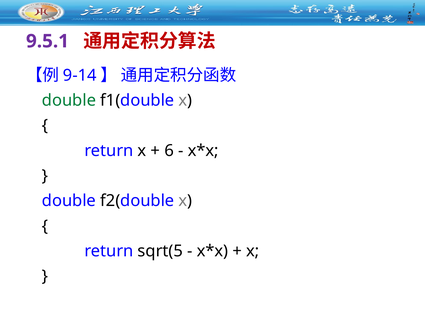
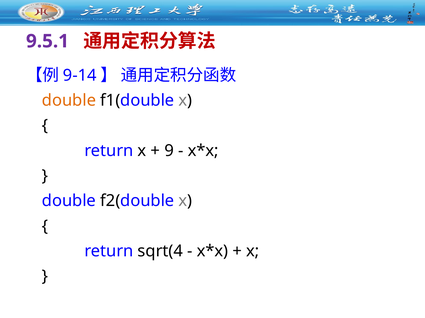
double colour: green -> orange (69, 101)
6: 6 -> 9 (169, 151)
sqrt(5: sqrt(5 -> sqrt(4 (160, 252)
